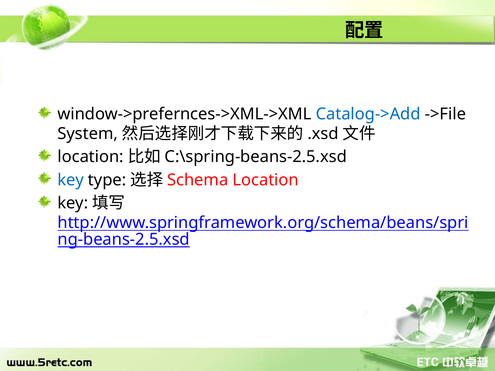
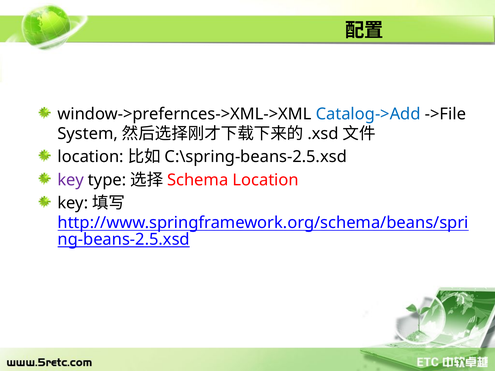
key colour: blue -> purple (71, 180)
